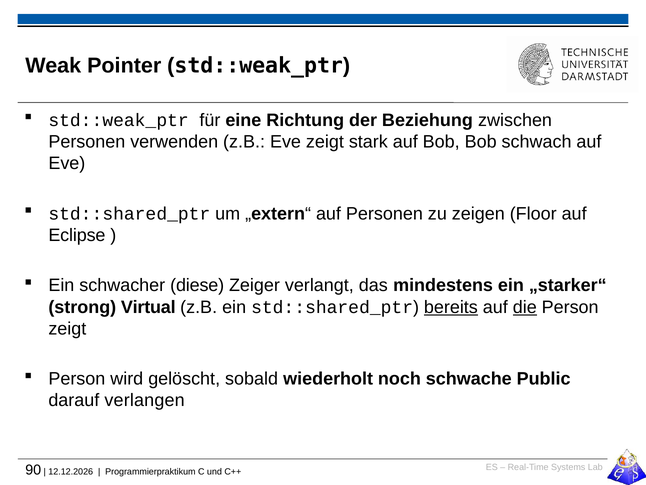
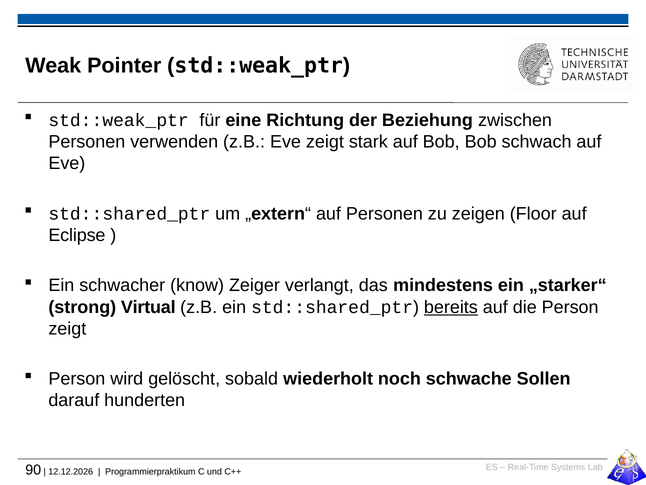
diese: diese -> know (197, 285)
die underline: present -> none (525, 307)
Public: Public -> Sollen (544, 379)
verlangen: verlangen -> hunderten (145, 400)
